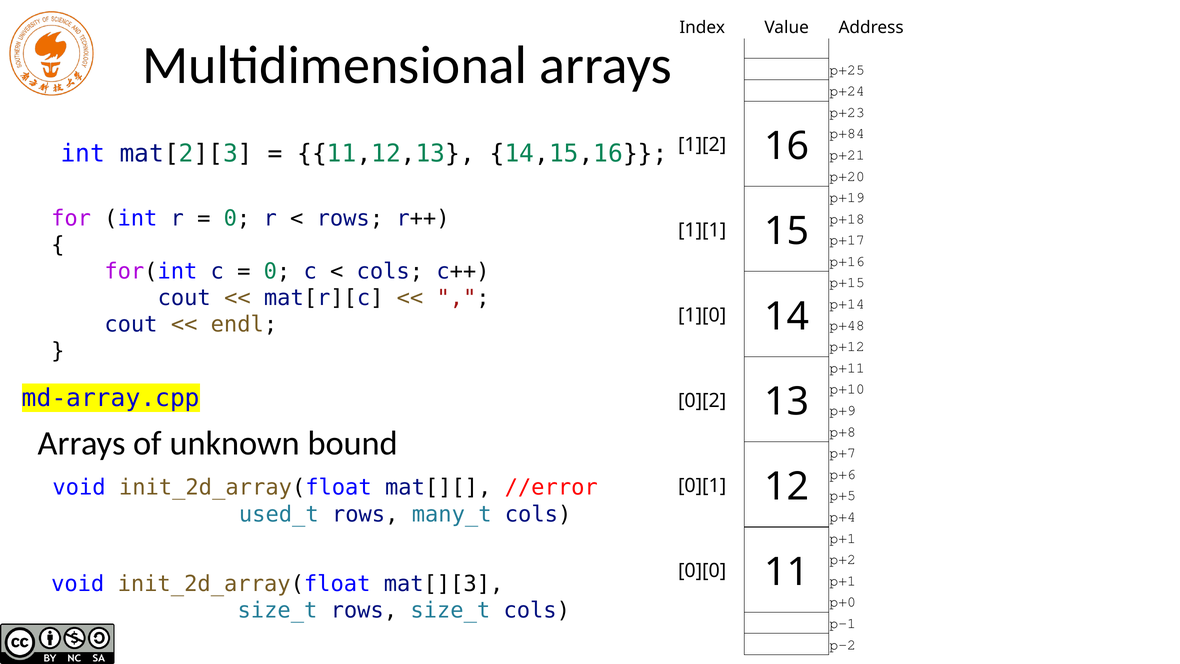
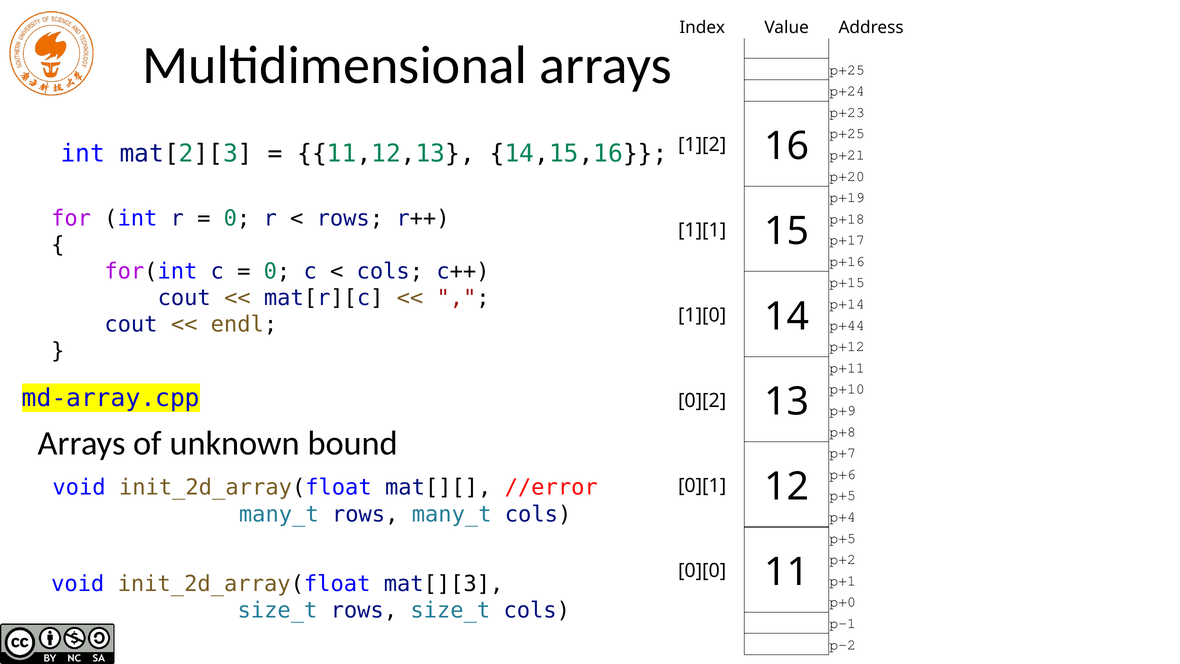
p+84: p+84 -> p+25 (847, 133)
p+48: p+48 -> p+44 (847, 325)
used_t: used_t -> many_t (279, 514)
p+1: p+1 -> p+5 (843, 538)
